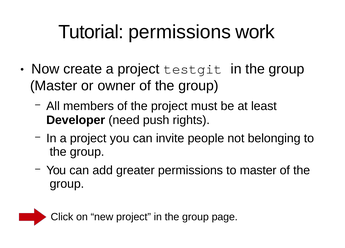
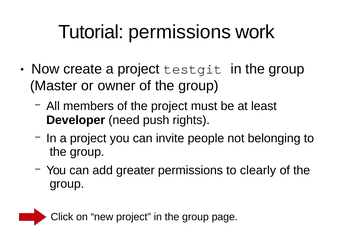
to master: master -> clearly (258, 170)
